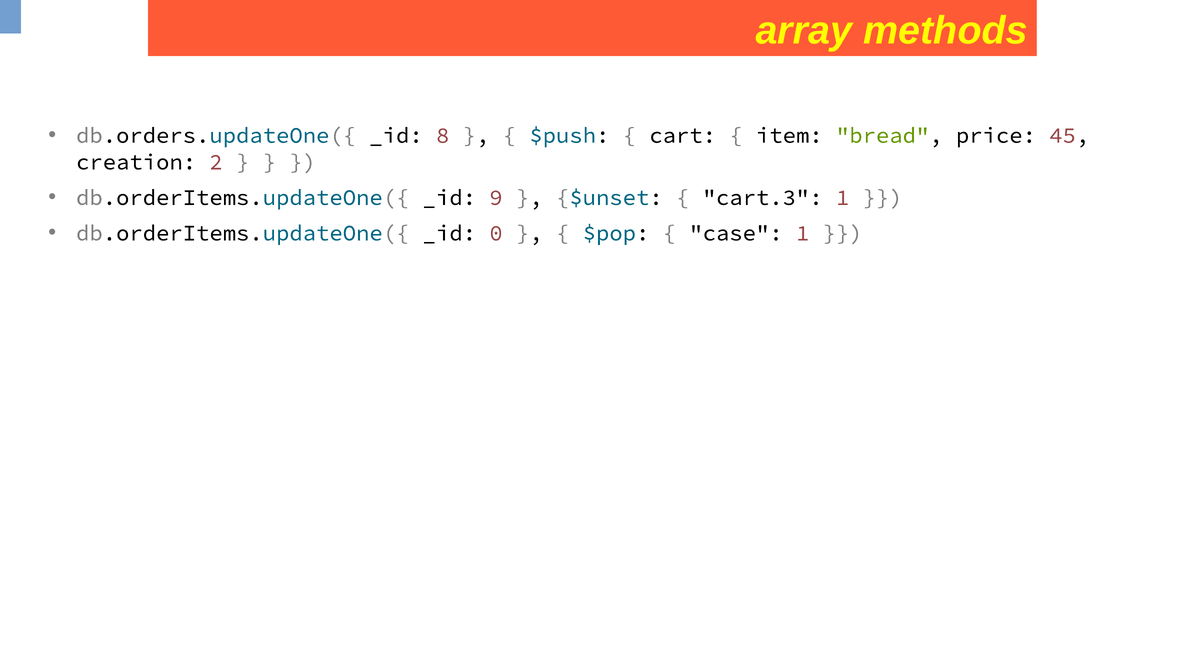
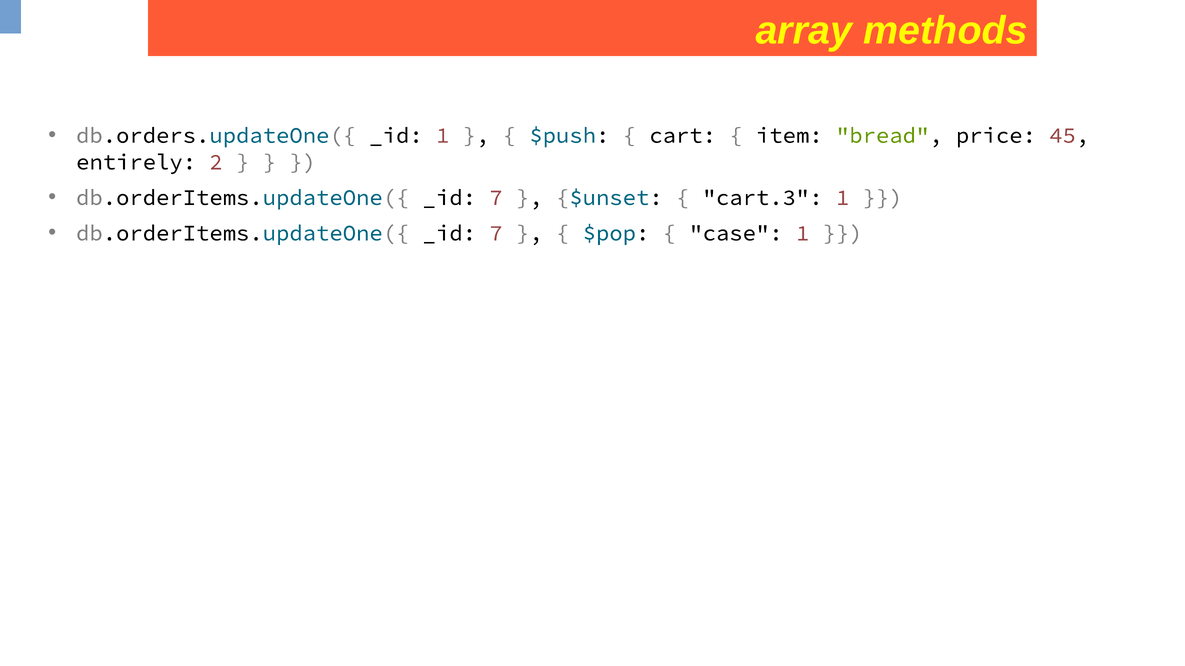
_id 8: 8 -> 1 (443, 136)
creation: creation -> entirely (136, 162)
9: 9 -> 7 (496, 198)
0: 0 -> 7 (496, 233)
